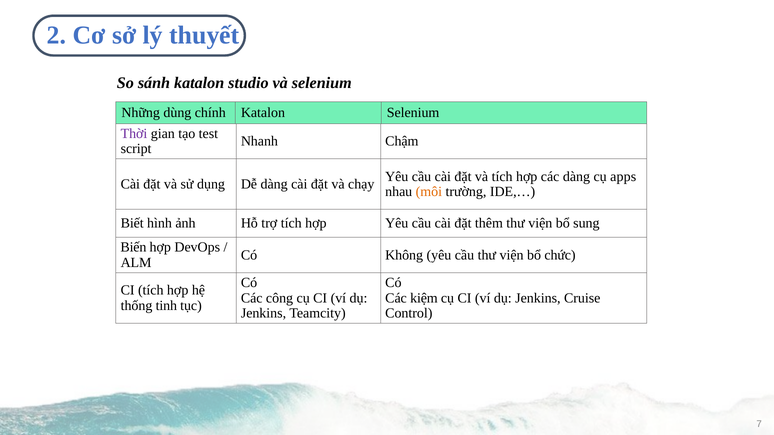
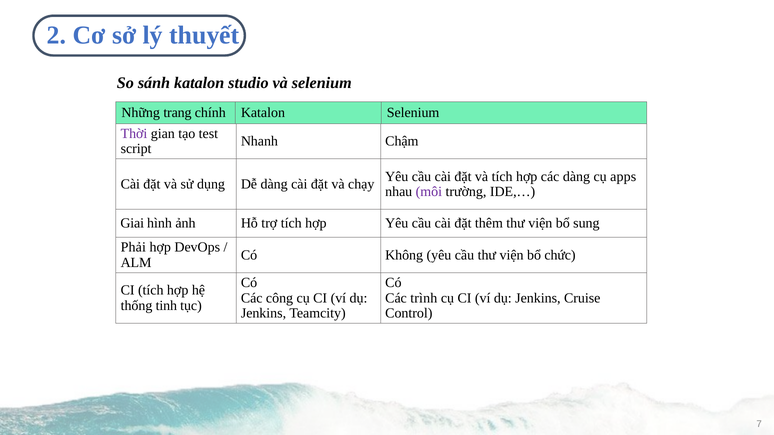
dùng: dùng -> trang (177, 113)
môi colour: orange -> purple (429, 192)
Biết: Biết -> Giai (132, 224)
Biến: Biến -> Phải (133, 247)
kiệm: kiệm -> trình (424, 298)
